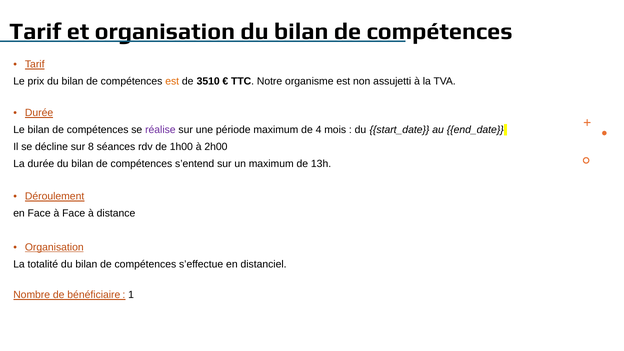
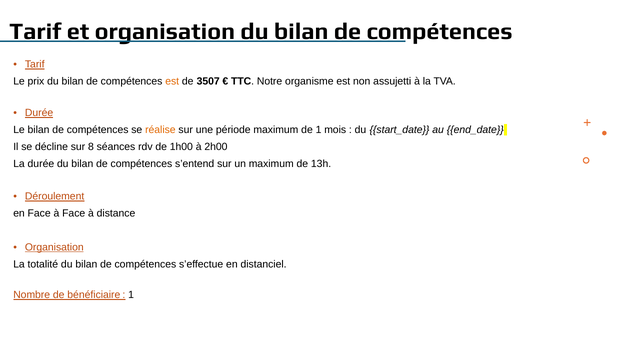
3510: 3510 -> 3507 (208, 81)
réalise colour: purple -> orange (160, 130)
de 4: 4 -> 1 (319, 130)
